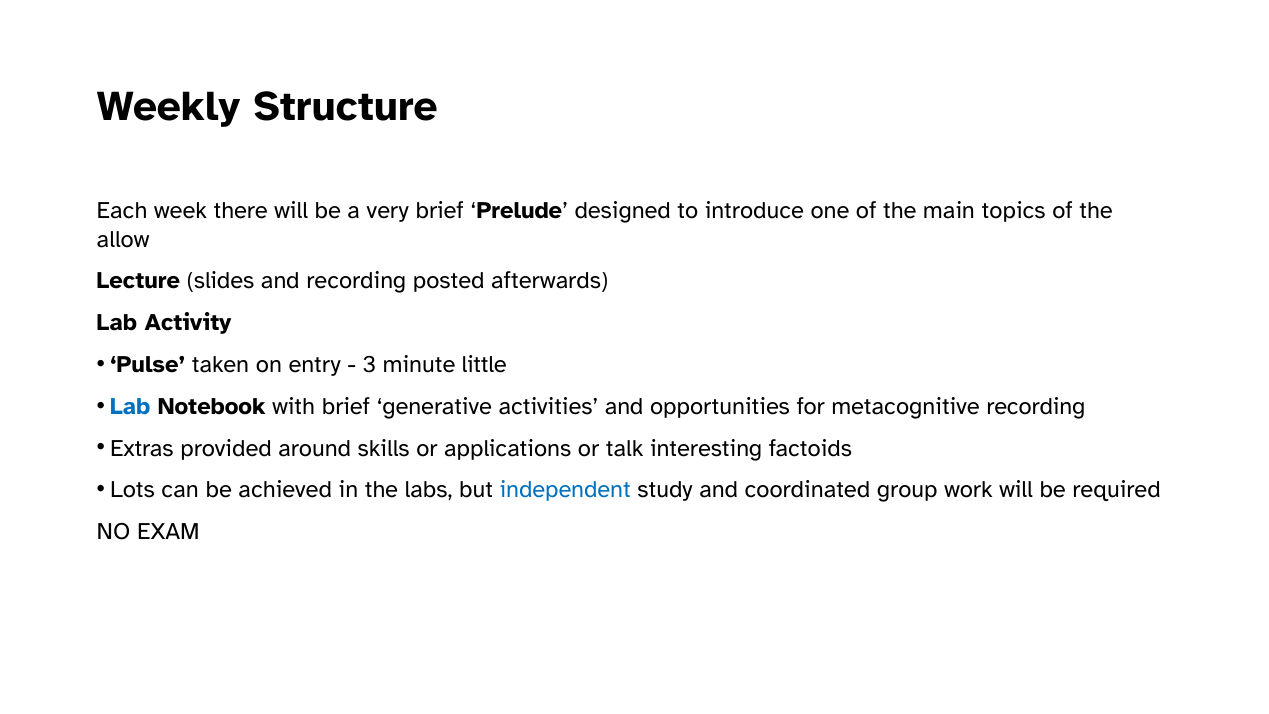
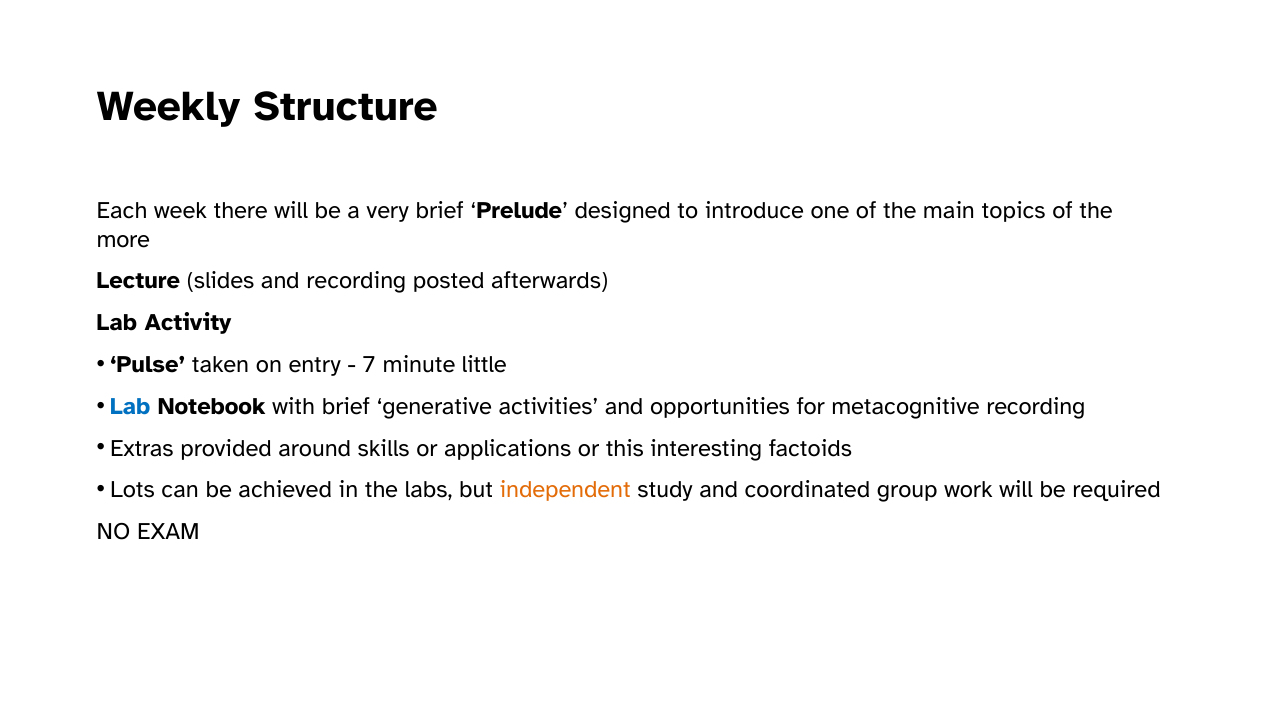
allow: allow -> more (123, 239)
3: 3 -> 7 (369, 365)
talk: talk -> this (625, 448)
independent colour: blue -> orange (565, 490)
